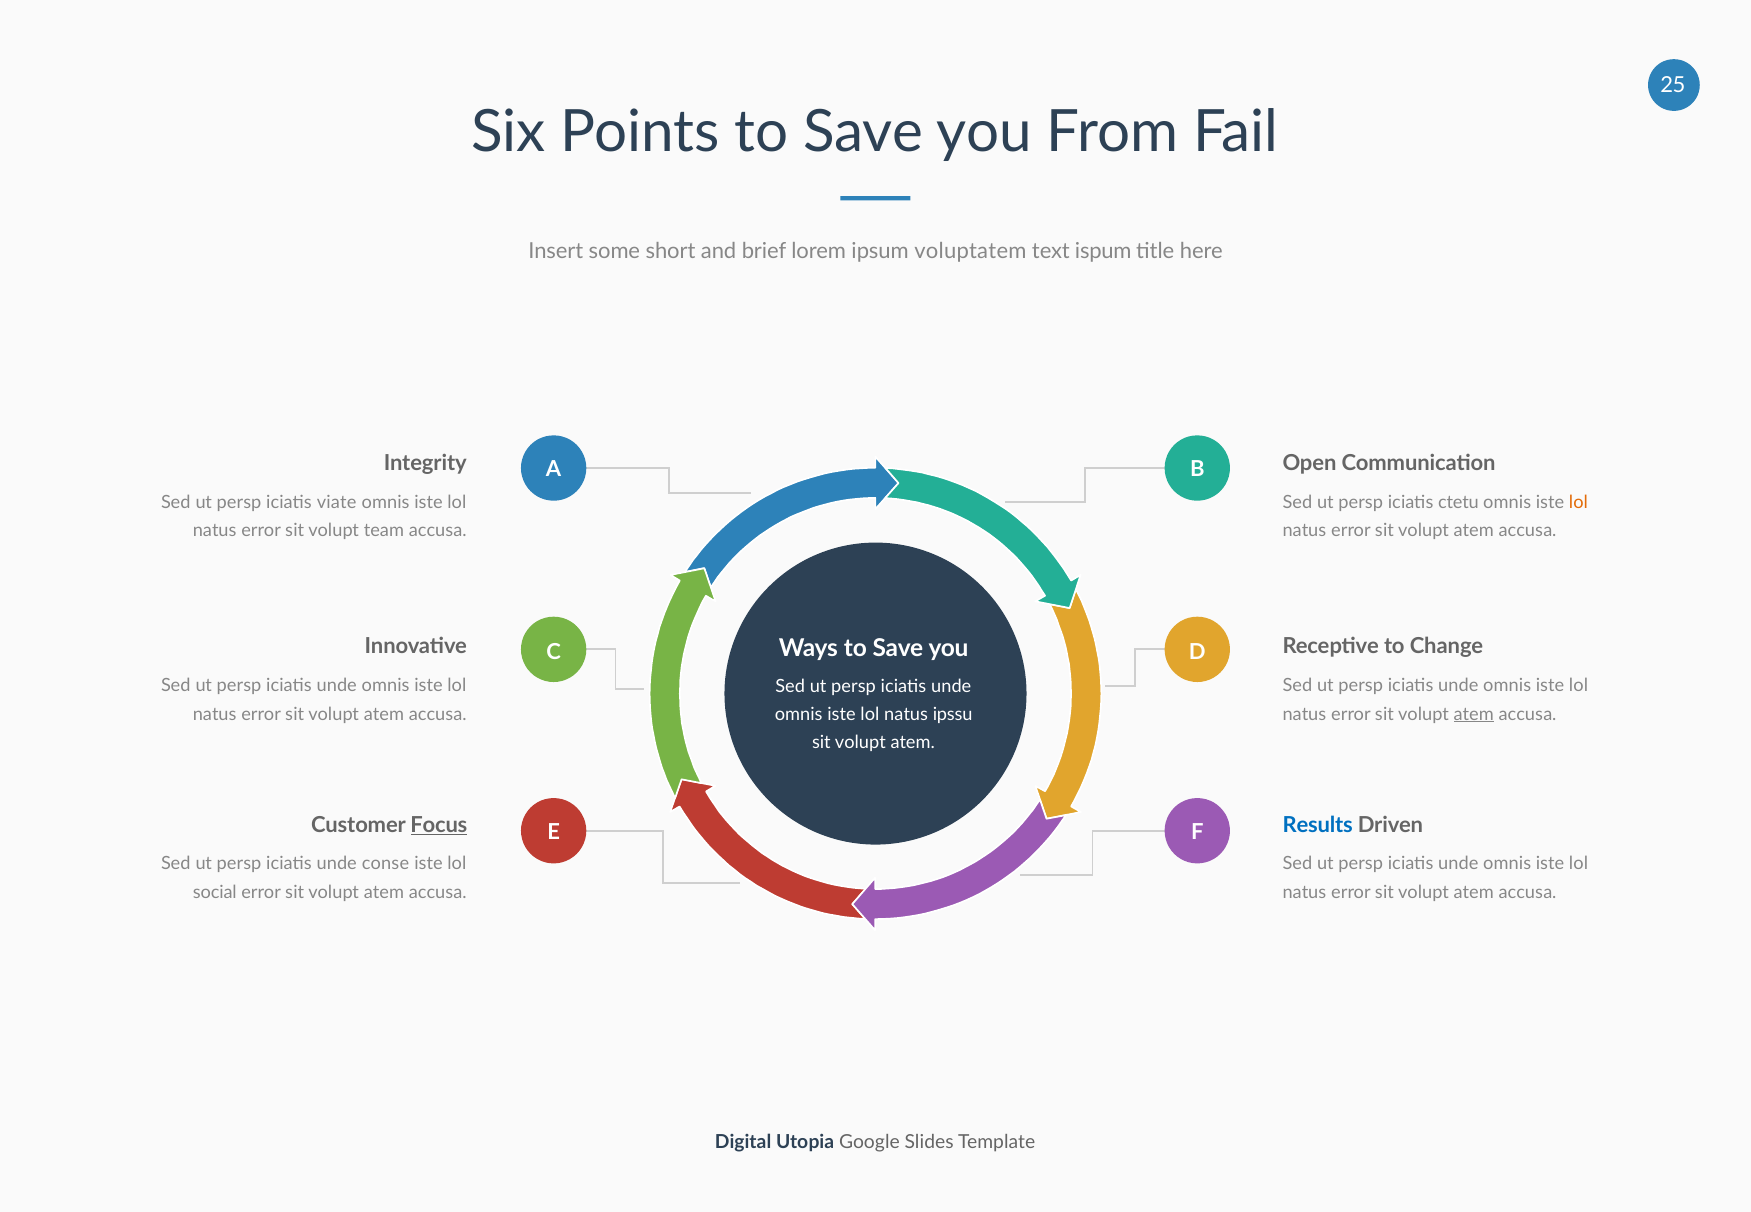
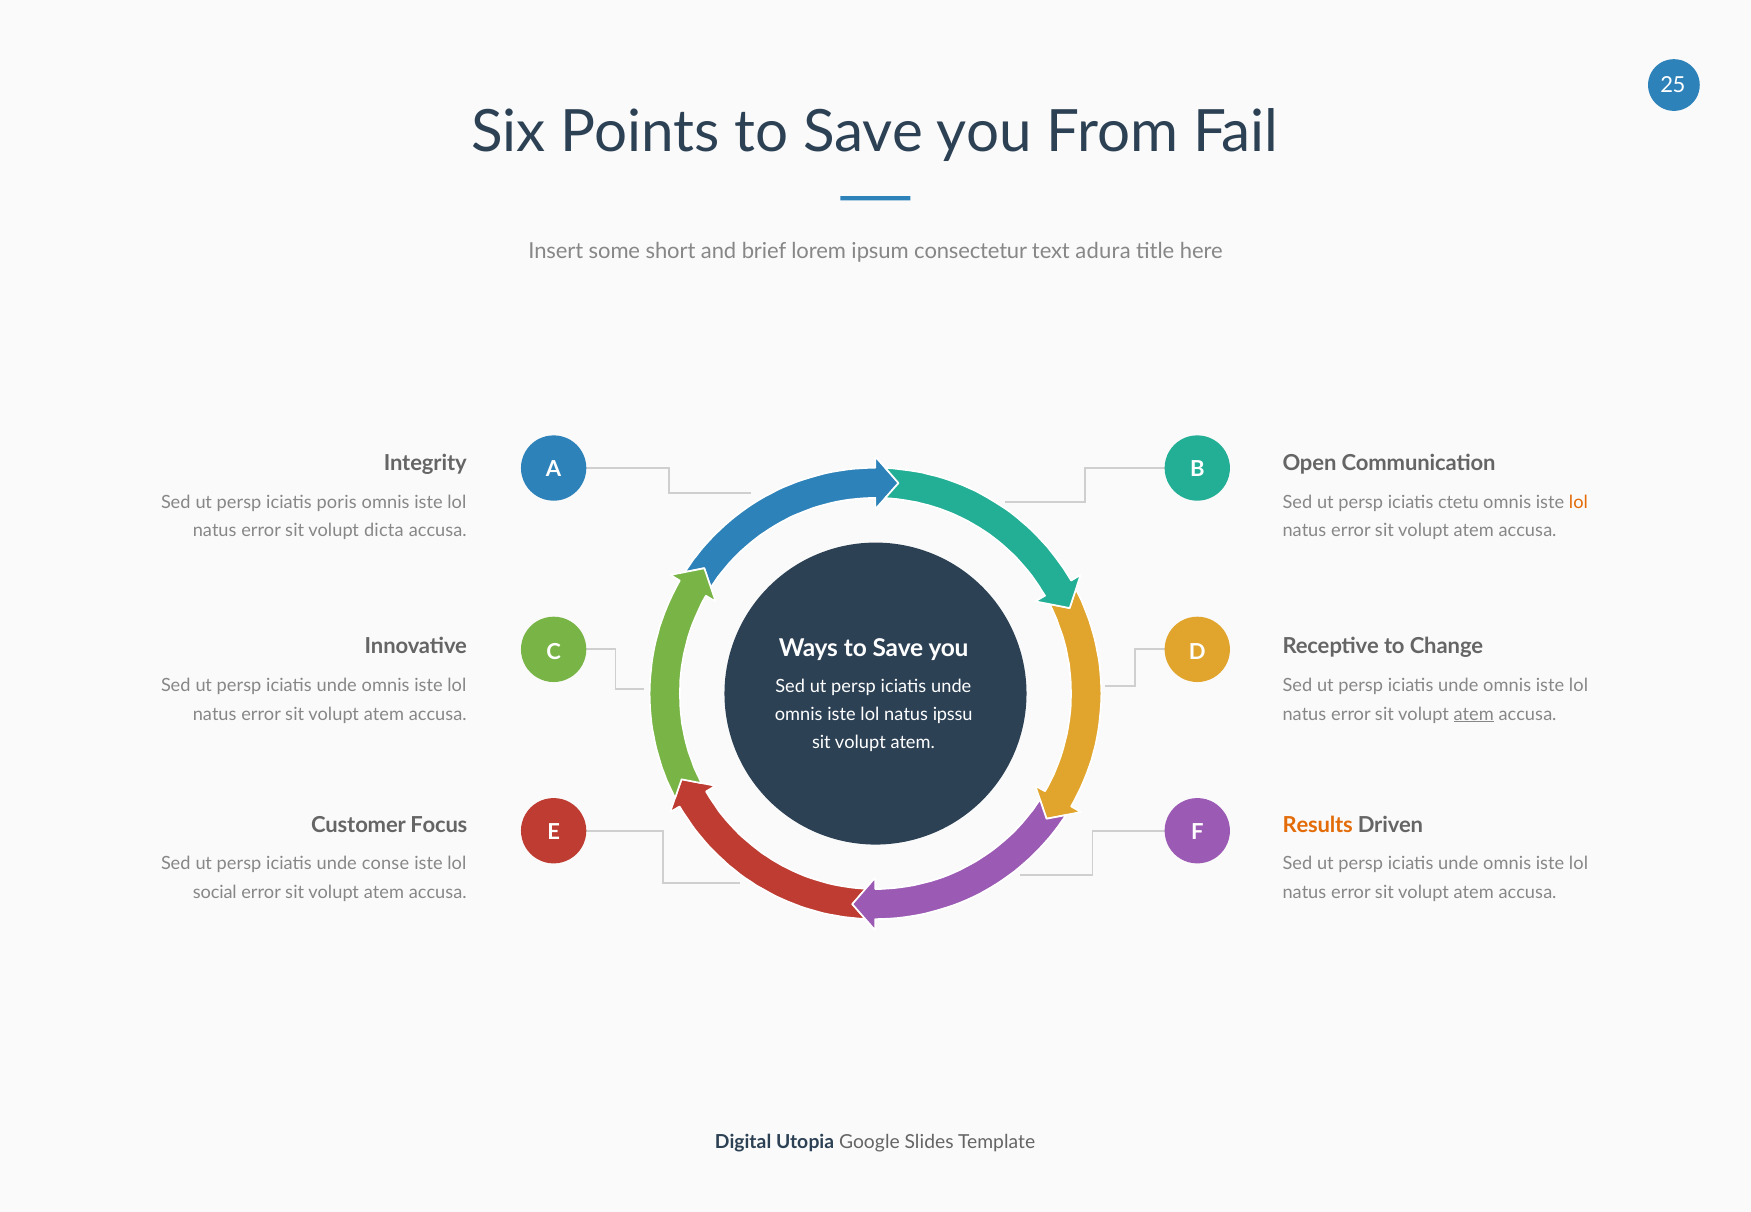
voluptatem: voluptatem -> consectetur (971, 251)
ispum: ispum -> adura (1103, 251)
viate: viate -> poris (337, 502)
team: team -> dicta (384, 531)
Focus underline: present -> none (439, 825)
Results colour: blue -> orange (1318, 825)
